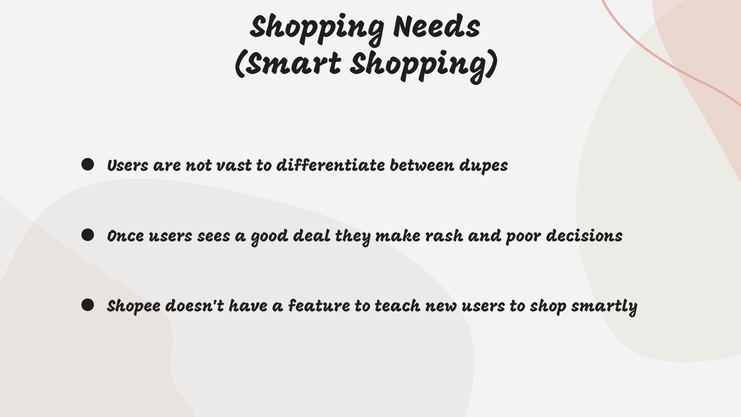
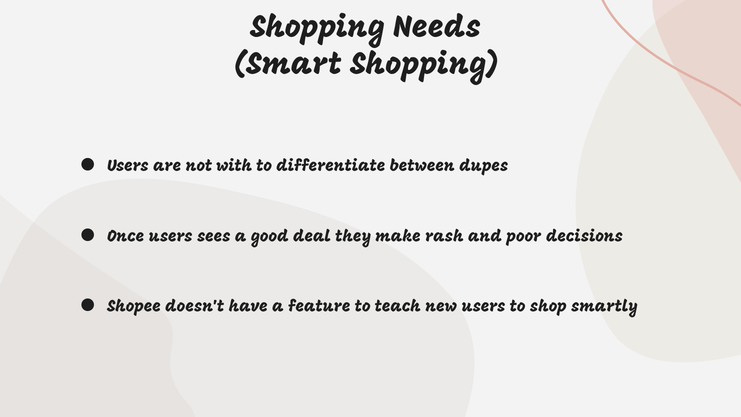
vast: vast -> with (234, 166)
